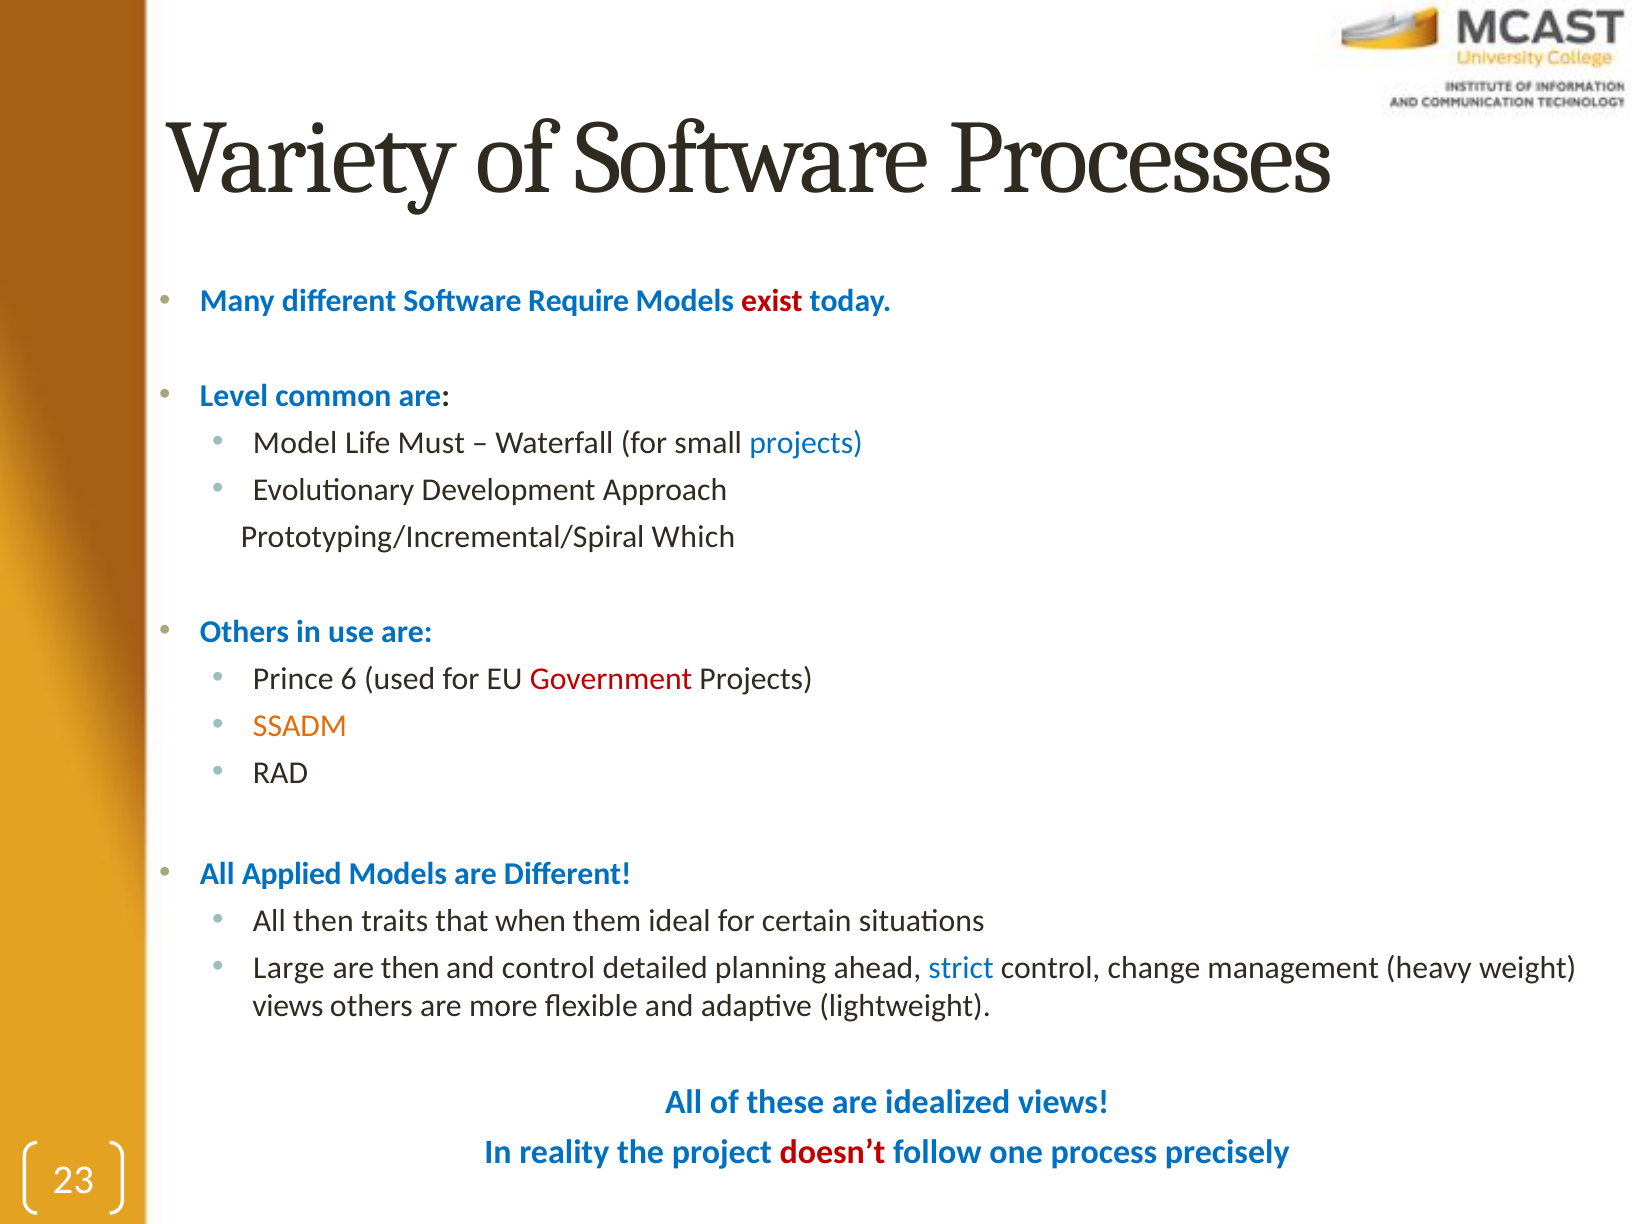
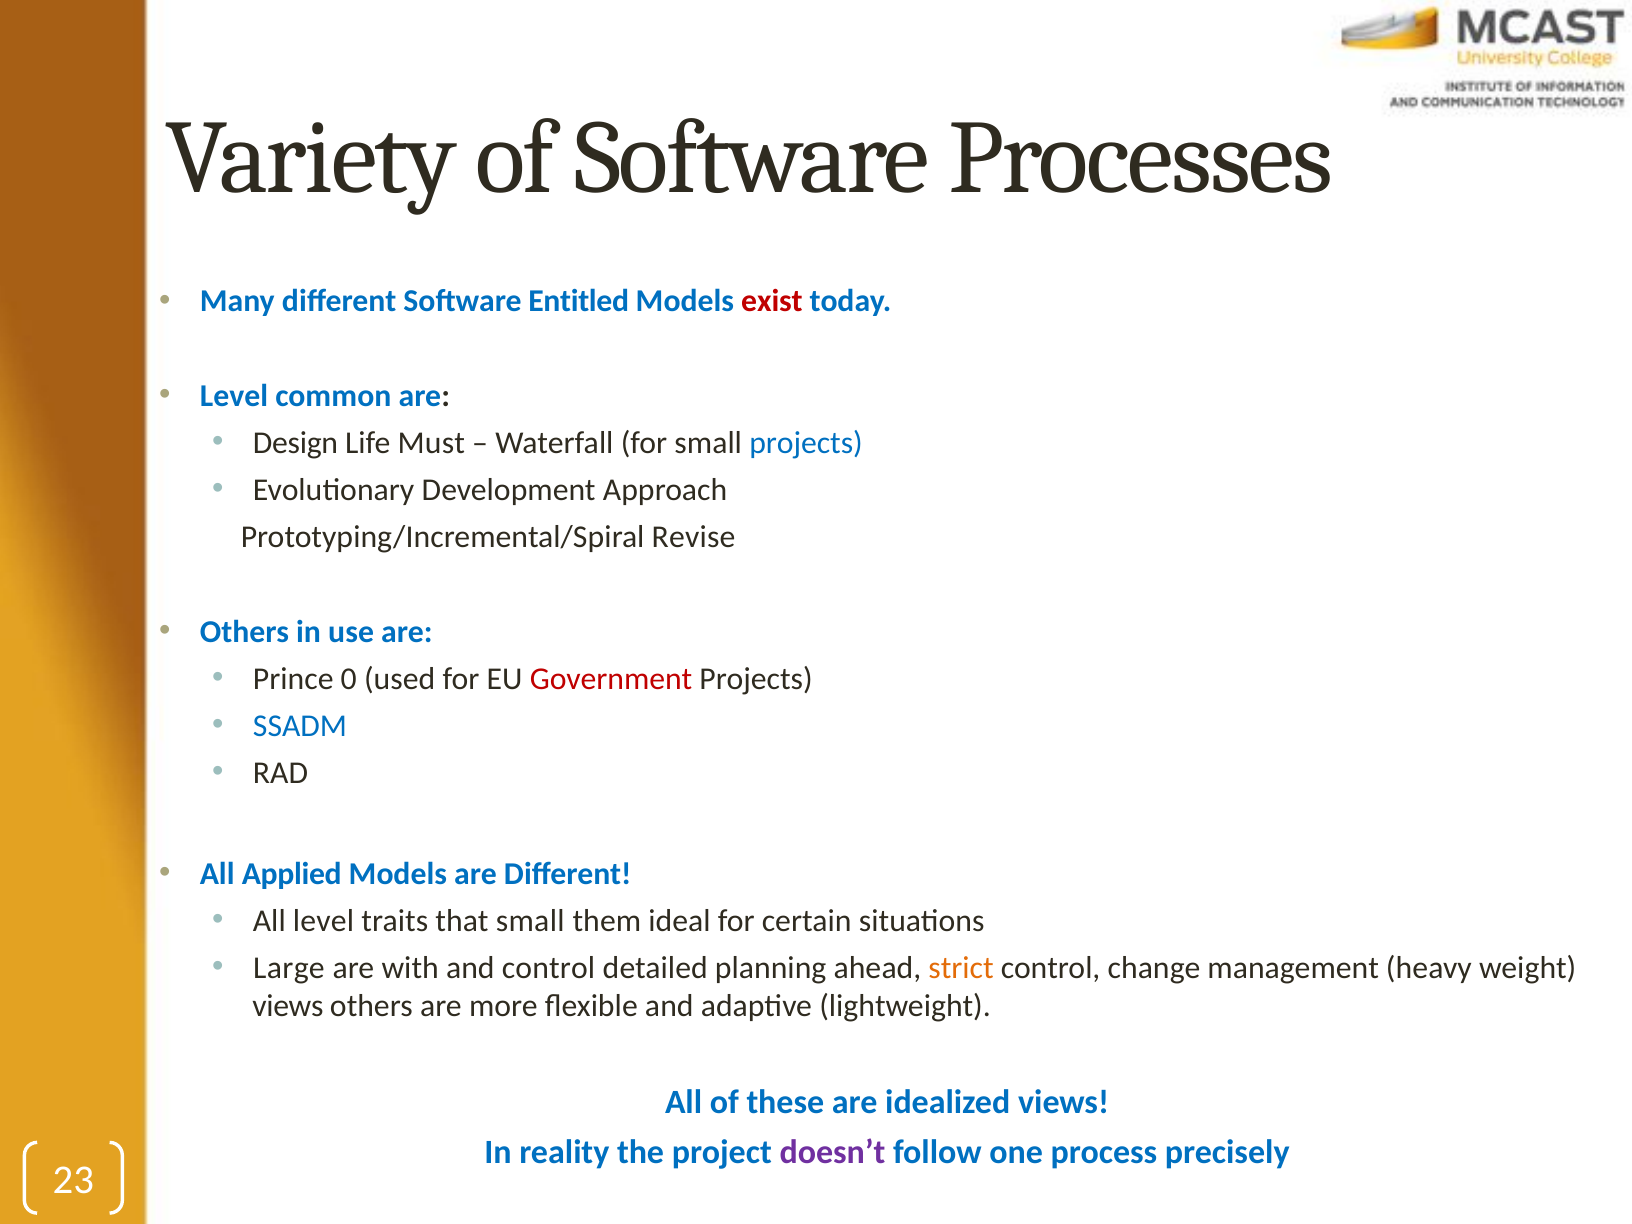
Require: Require -> Entitled (579, 301)
Model: Model -> Design (296, 443)
Which: Which -> Revise (694, 537)
6: 6 -> 0 (349, 679)
SSADM colour: orange -> blue (300, 726)
All then: then -> level (324, 921)
that when: when -> small (530, 921)
are then: then -> with (410, 968)
strict colour: blue -> orange (961, 968)
doesn’t colour: red -> purple (832, 1153)
